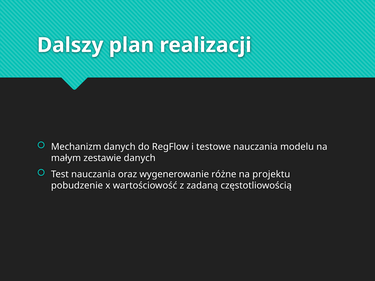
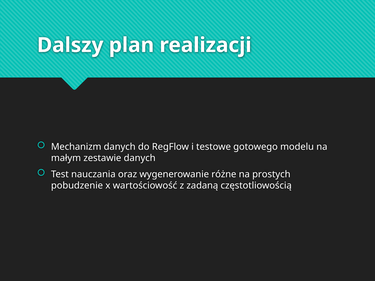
testowe nauczania: nauczania -> gotowego (256, 147)
projektu: projektu -> prostych (271, 174)
